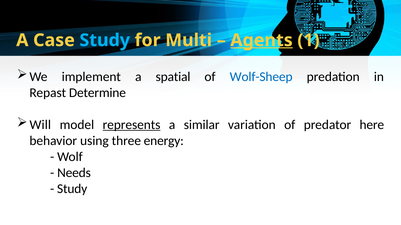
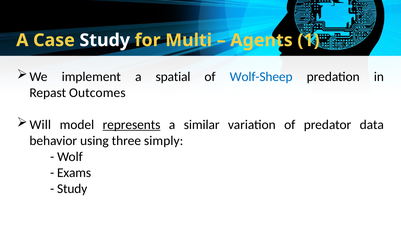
Study colour: light blue -> white (105, 40)
Agents underline: present -> none (261, 40)
Determine: Determine -> Outcomes (97, 93)
here: here -> data (372, 125)
energy: energy -> simply (164, 141)
Needs: Needs -> Exams (74, 173)
